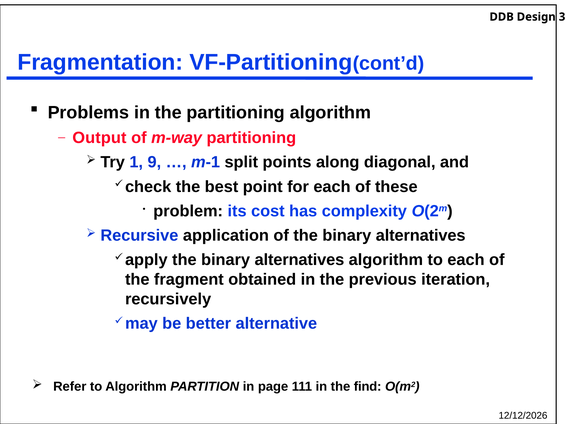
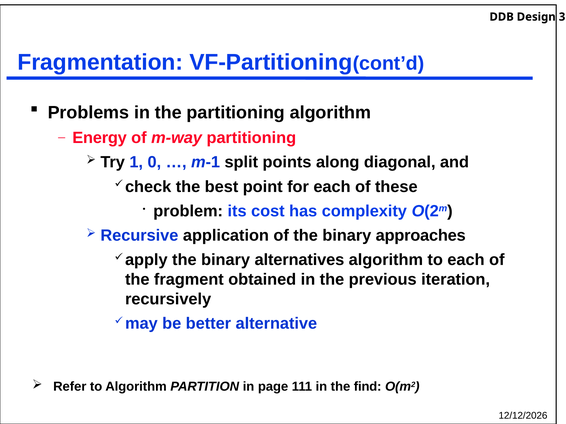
Output: Output -> Energy (100, 138)
9: 9 -> 0 (154, 162)
of the binary alternatives: alternatives -> approaches (421, 236)
